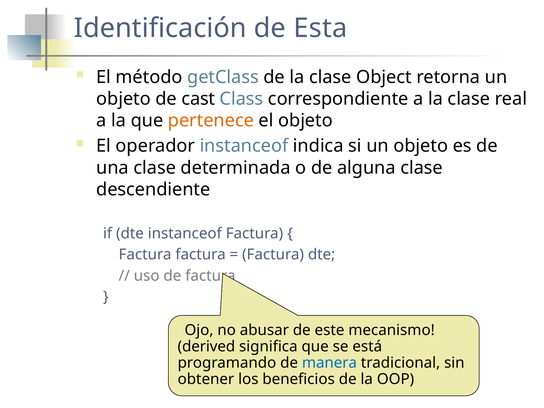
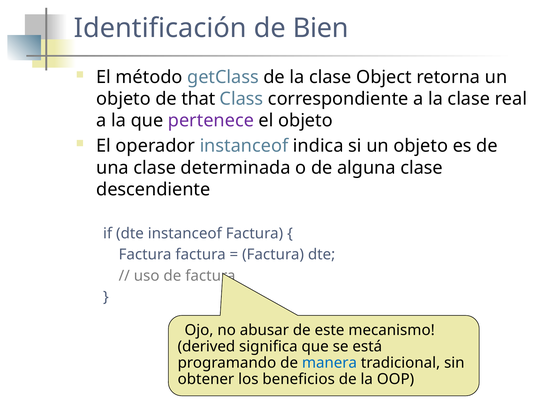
Esta: Esta -> Bien (321, 28)
cast: cast -> that (198, 99)
pertenece colour: orange -> purple (211, 121)
